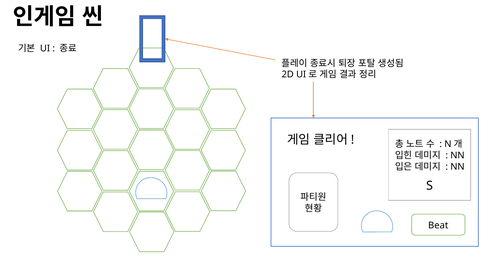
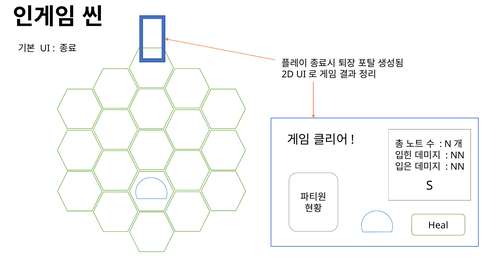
Beat: Beat -> Heal (438, 225)
